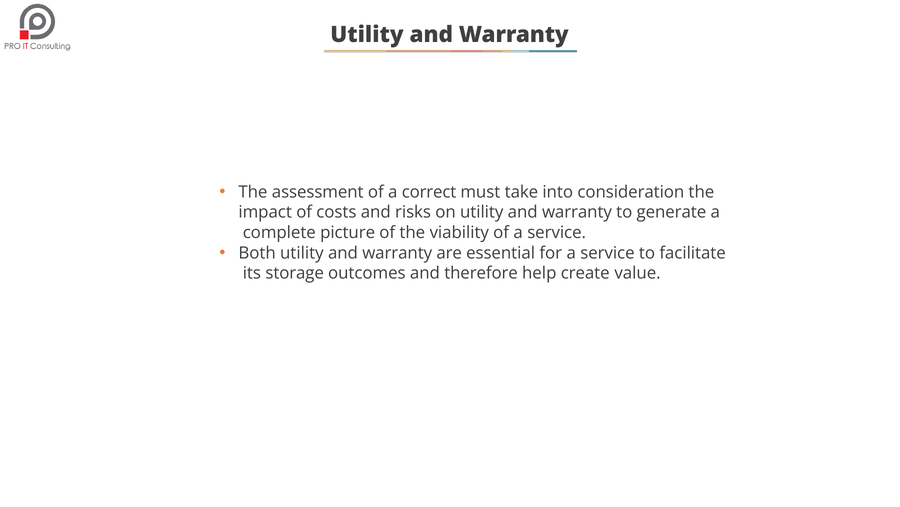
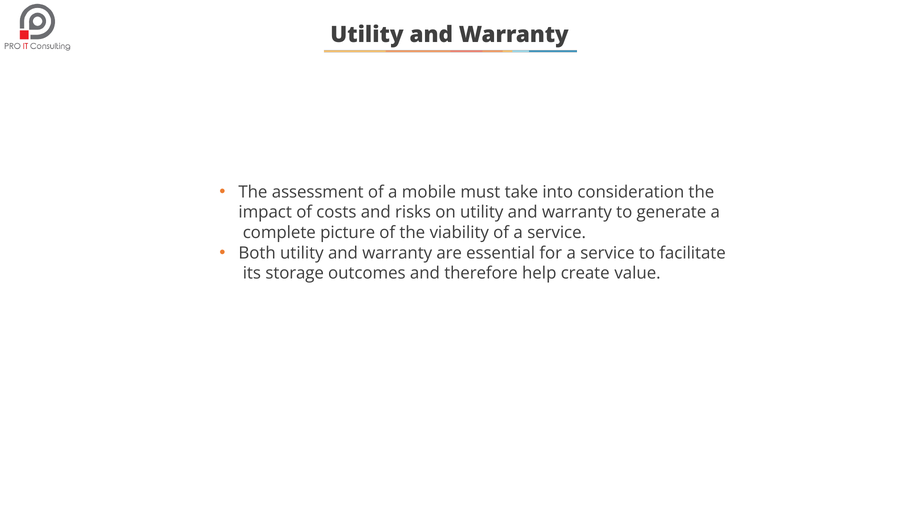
correct: correct -> mobile (429, 192)
